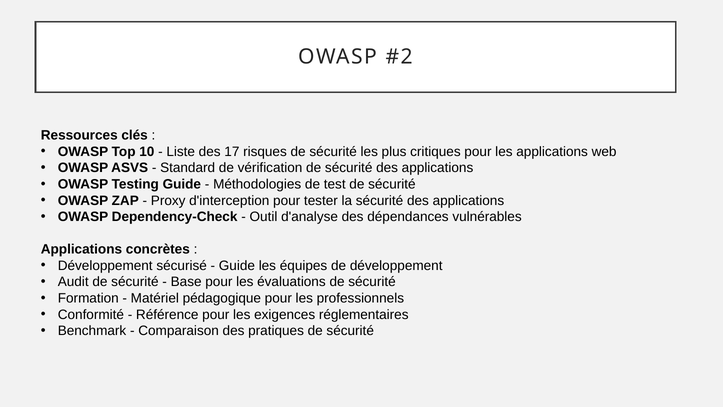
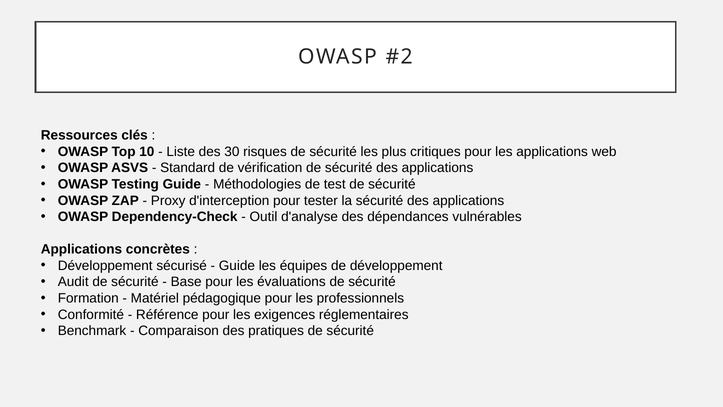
17: 17 -> 30 (232, 152)
